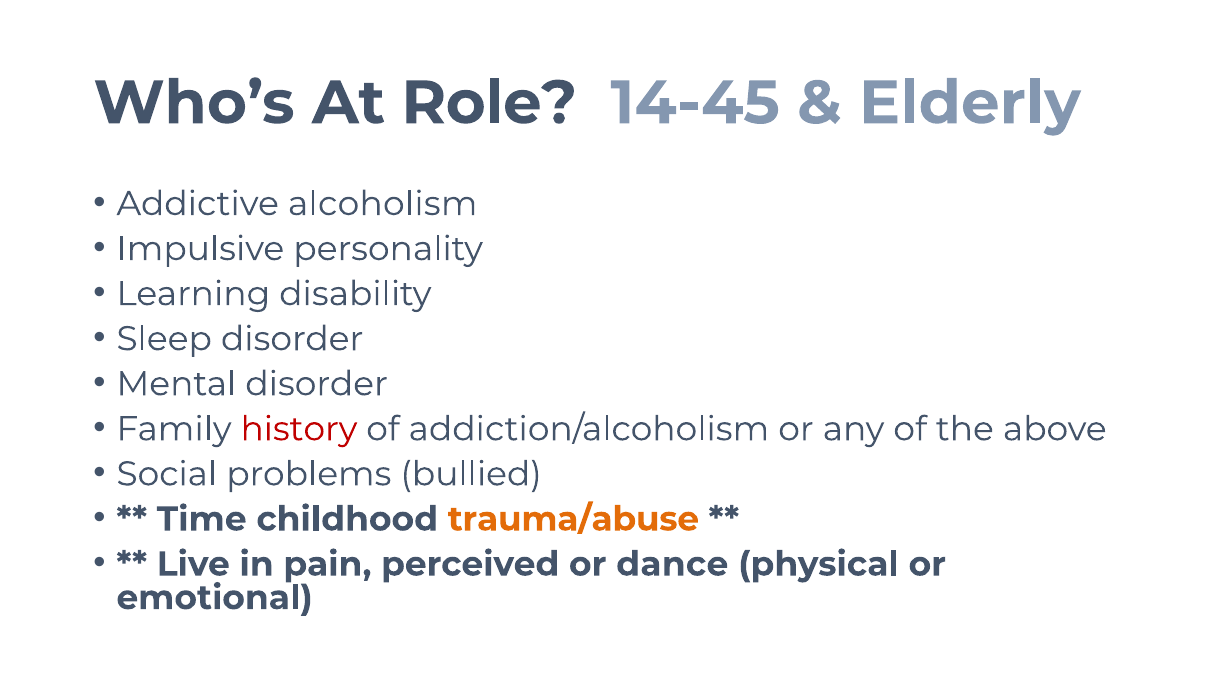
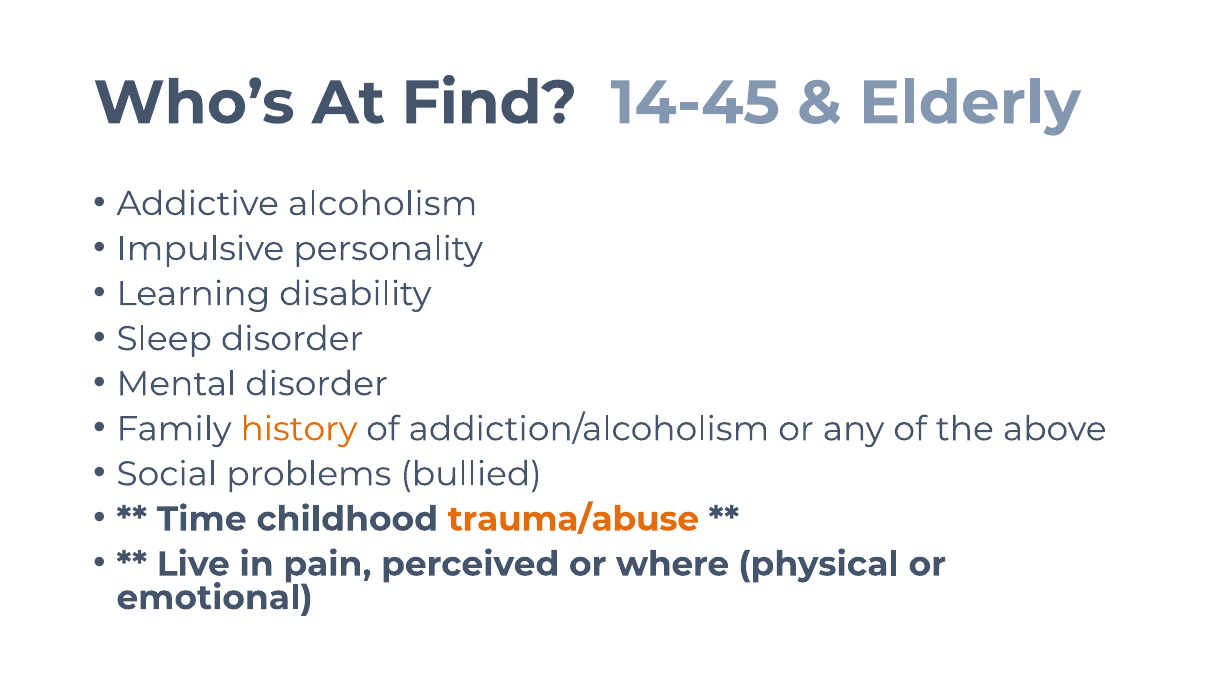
Role: Role -> Find (489, 103)
history colour: red -> orange (299, 429)
dance: dance -> where (673, 564)
